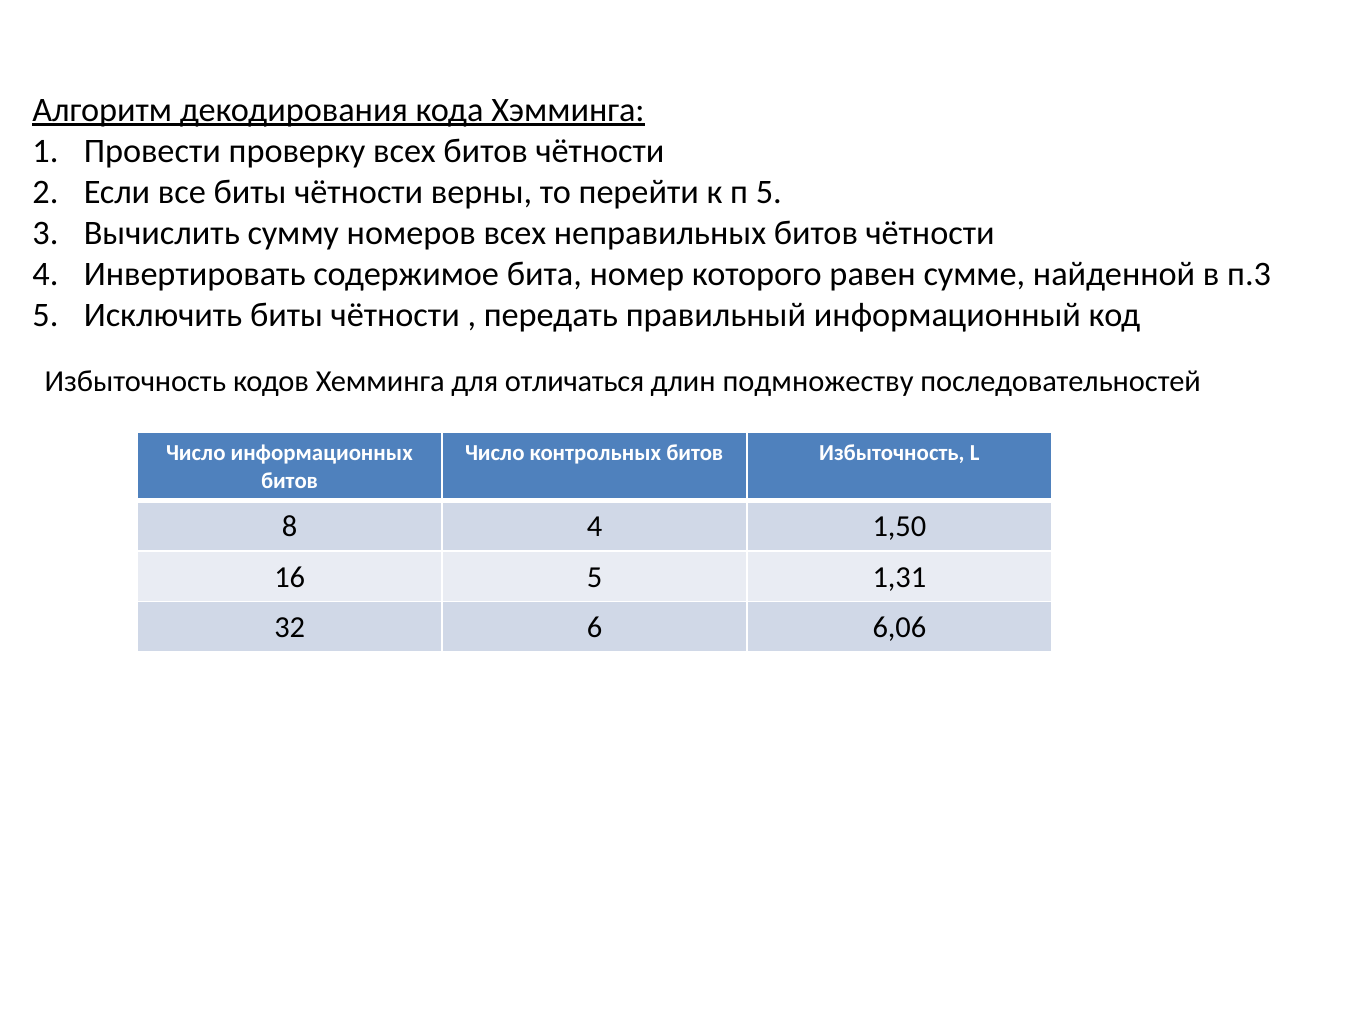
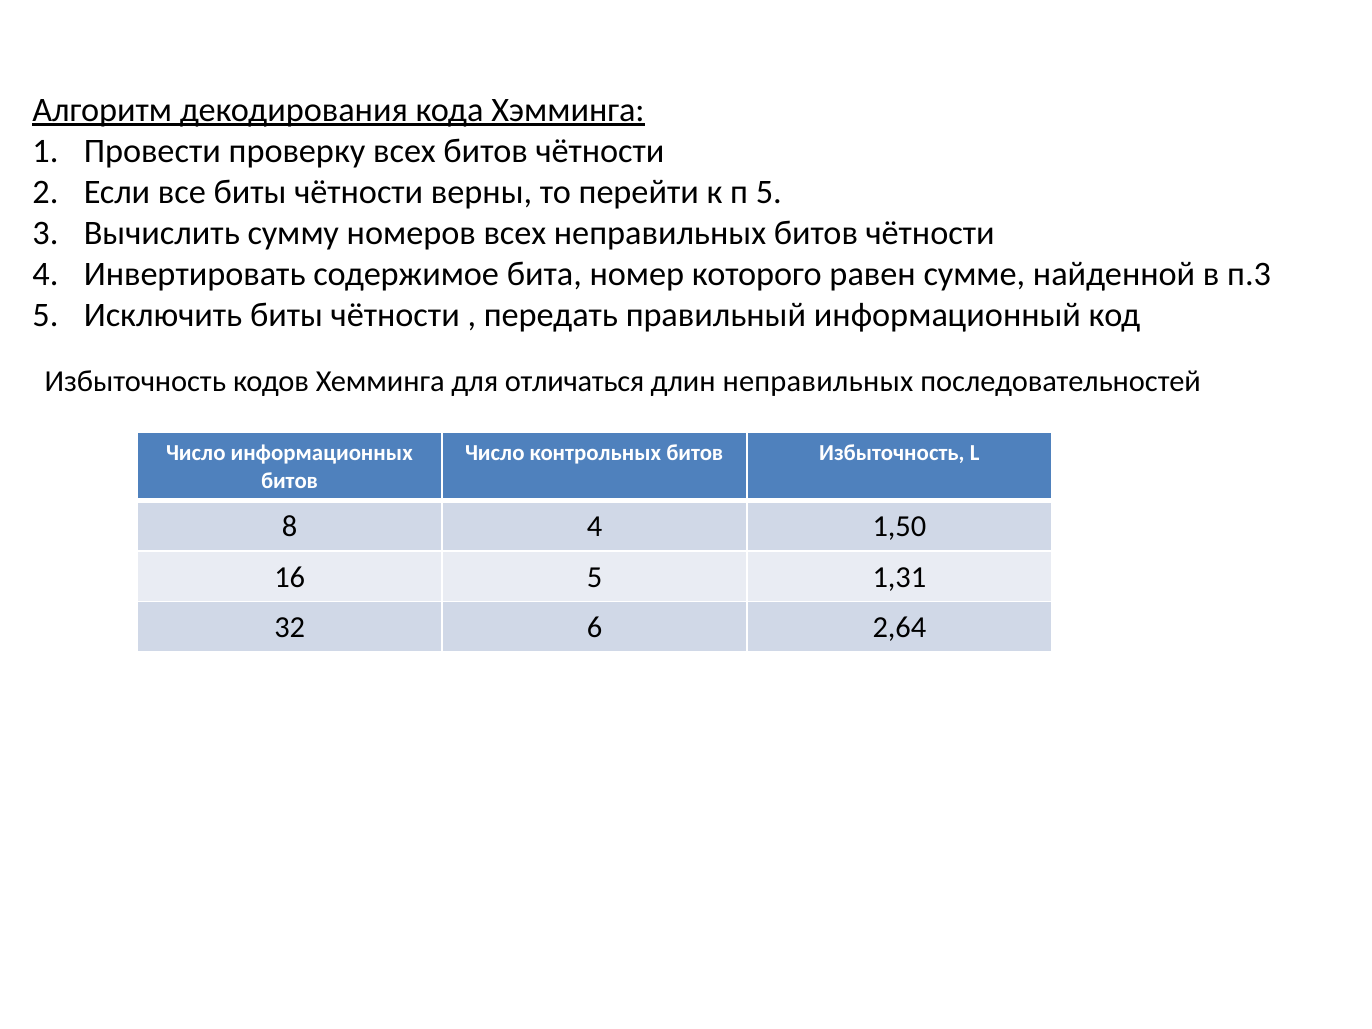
длин подмножеству: подмножеству -> неправильных (818, 382)
6,06: 6,06 -> 2,64 (899, 627)
